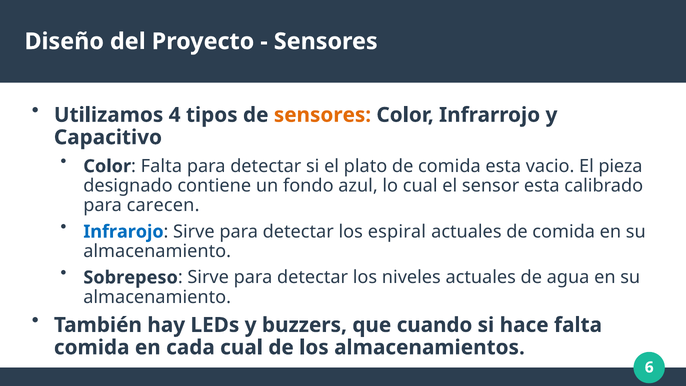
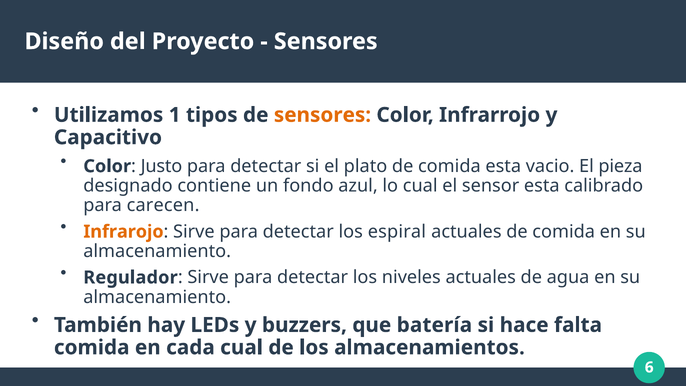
4: 4 -> 1 (175, 115)
Falta: Falta -> Justo (161, 166)
Infrarojo colour: blue -> orange (123, 232)
Sobrepeso: Sobrepeso -> Regulador (131, 277)
cuando: cuando -> batería (434, 325)
